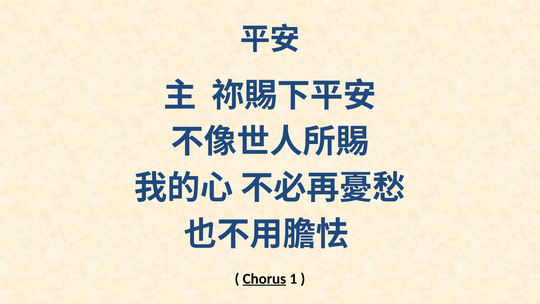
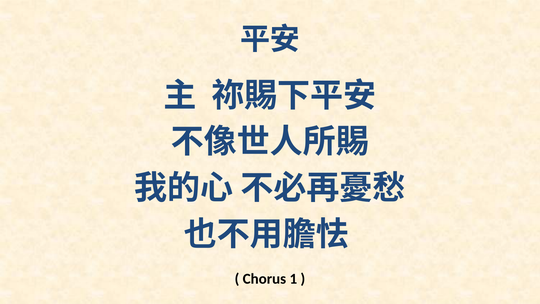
Chorus underline: present -> none (264, 279)
